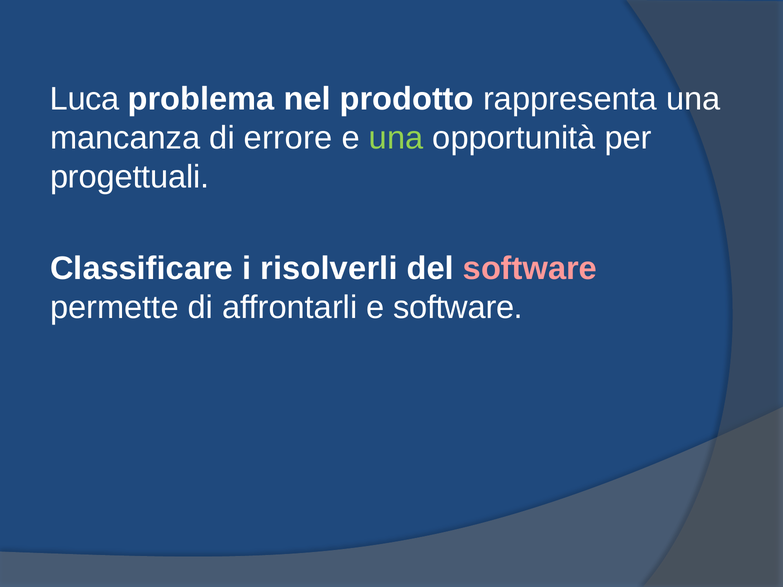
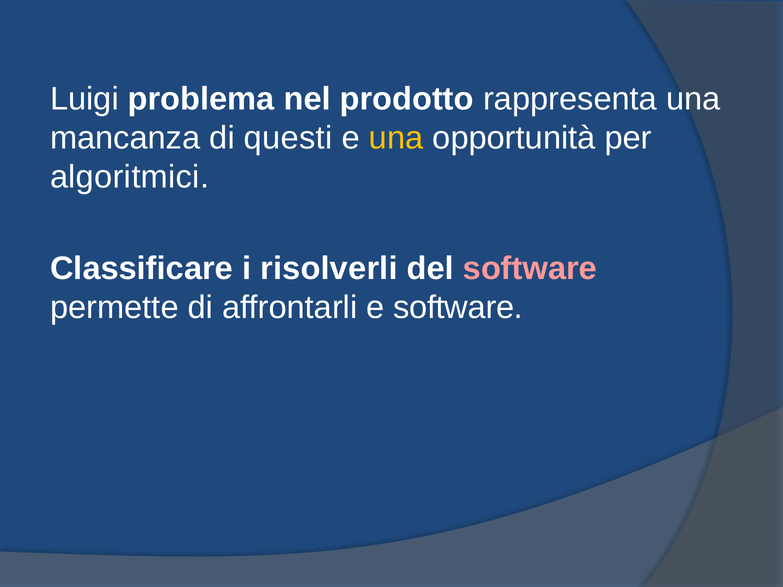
Luca: Luca -> Luigi (84, 99)
errore: errore -> questi (288, 138)
una colour: light green -> yellow (396, 138)
progettuali: progettuali -> algoritmici (130, 177)
